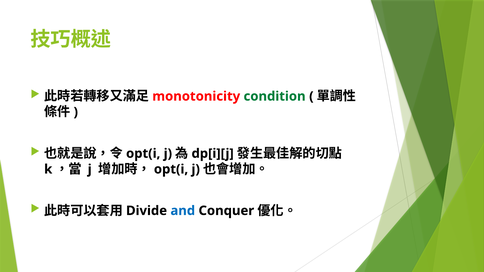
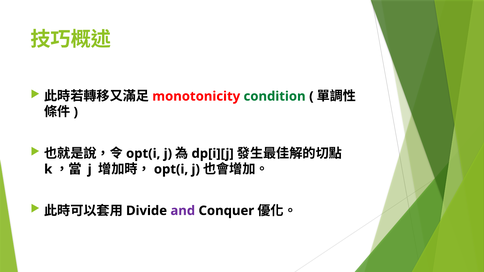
and colour: blue -> purple (183, 211)
